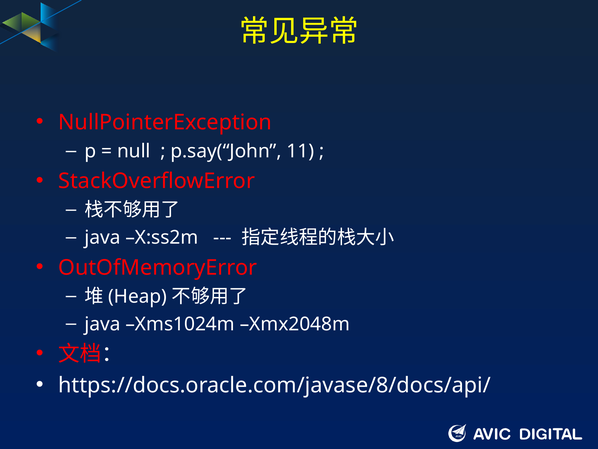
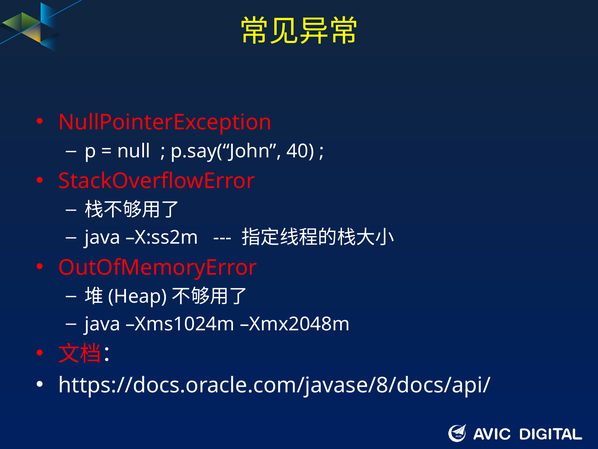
11: 11 -> 40 (300, 151)
